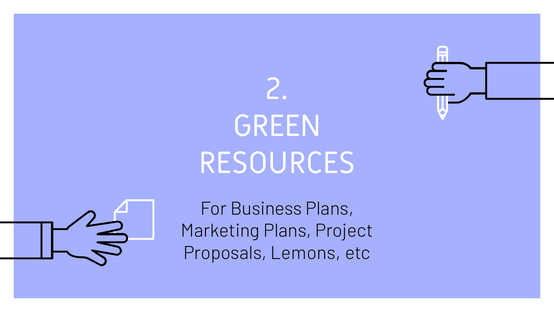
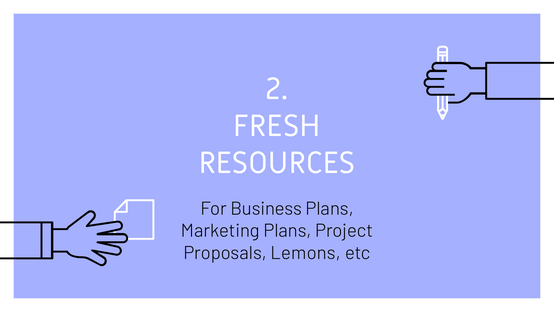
GREEN: GREEN -> FRESH (277, 126)
